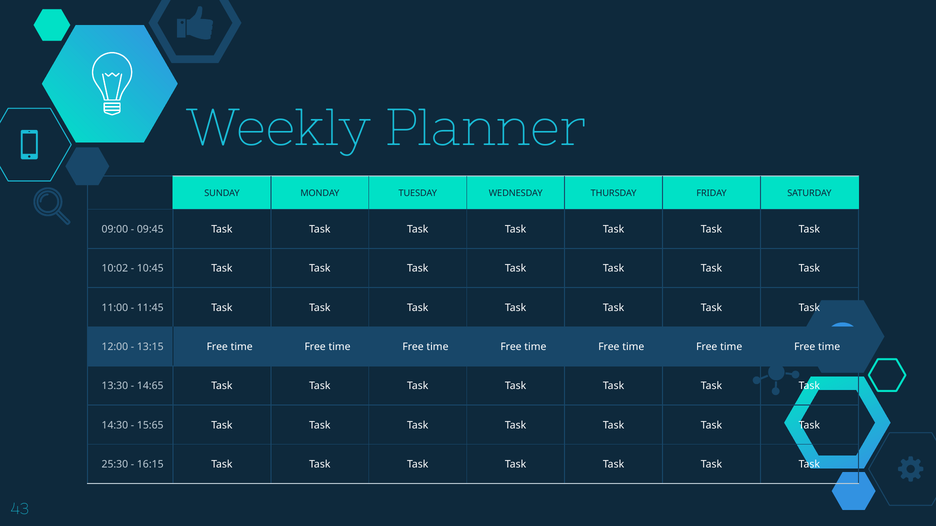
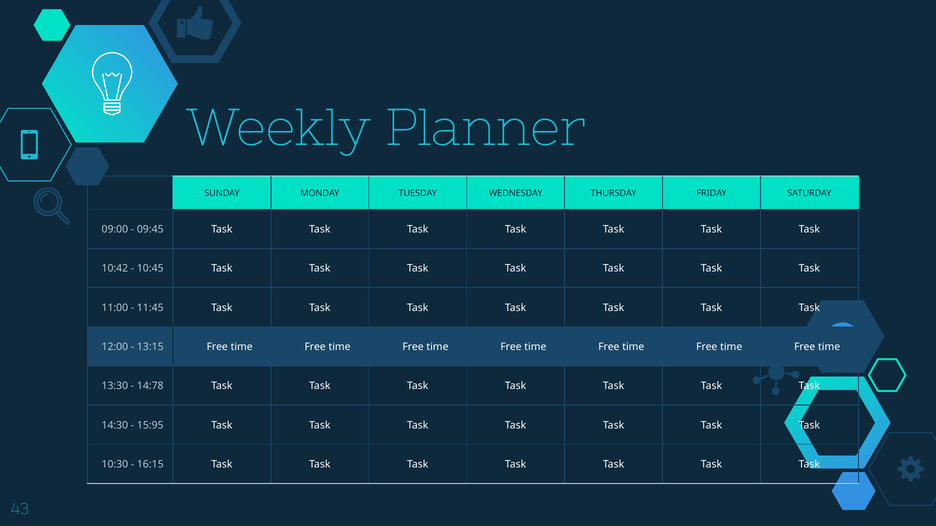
10:02: 10:02 -> 10:42 (115, 269)
14:65: 14:65 -> 14:78 (150, 386)
15:65: 15:65 -> 15:95 (150, 426)
25:30: 25:30 -> 10:30 (115, 465)
